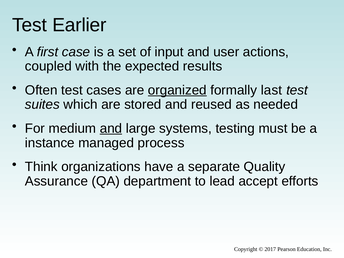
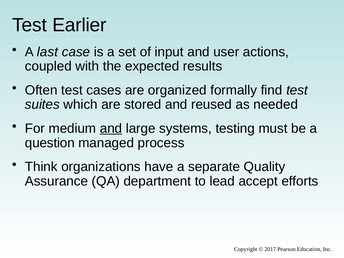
first: first -> last (47, 52)
organized underline: present -> none (177, 90)
last: last -> find (272, 90)
instance: instance -> question (50, 143)
